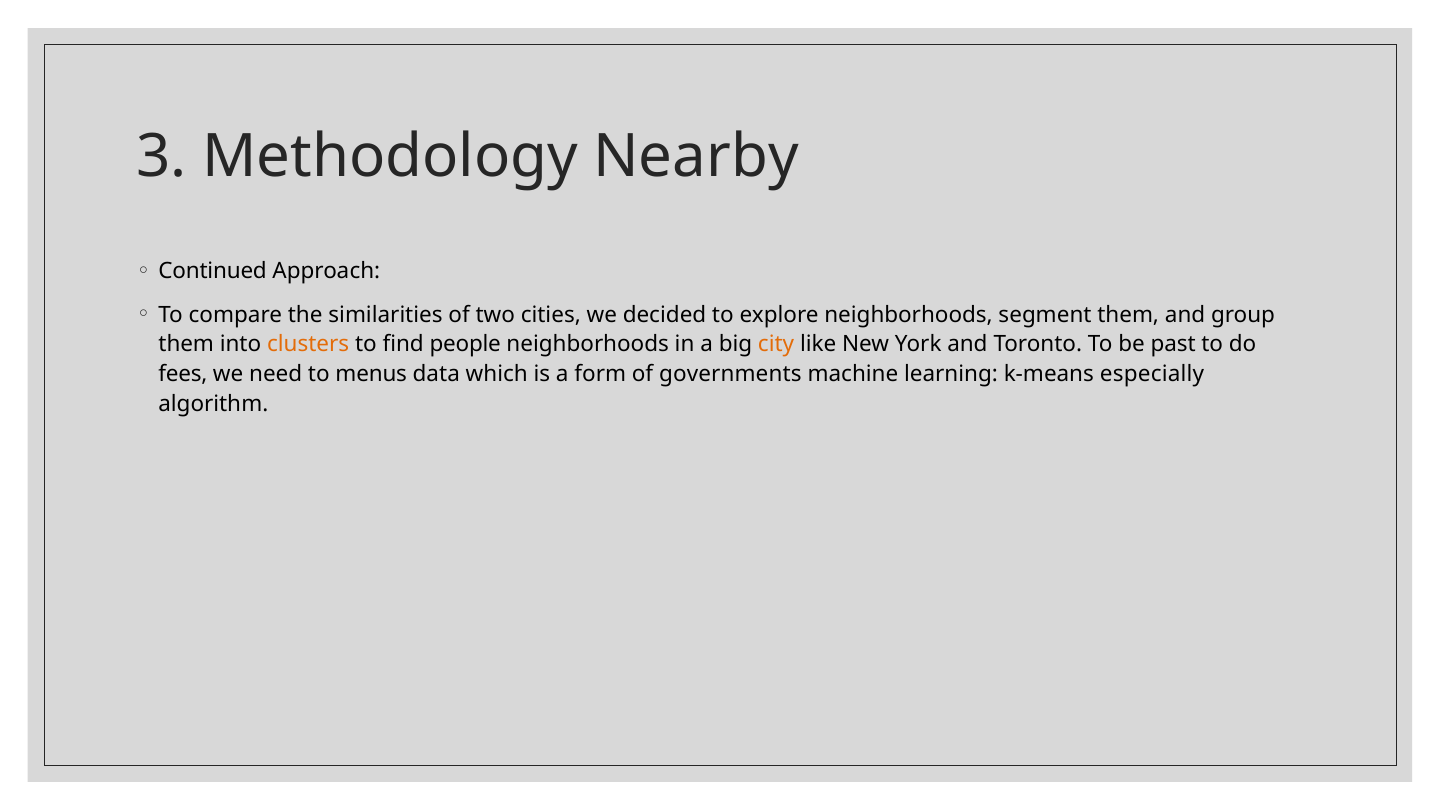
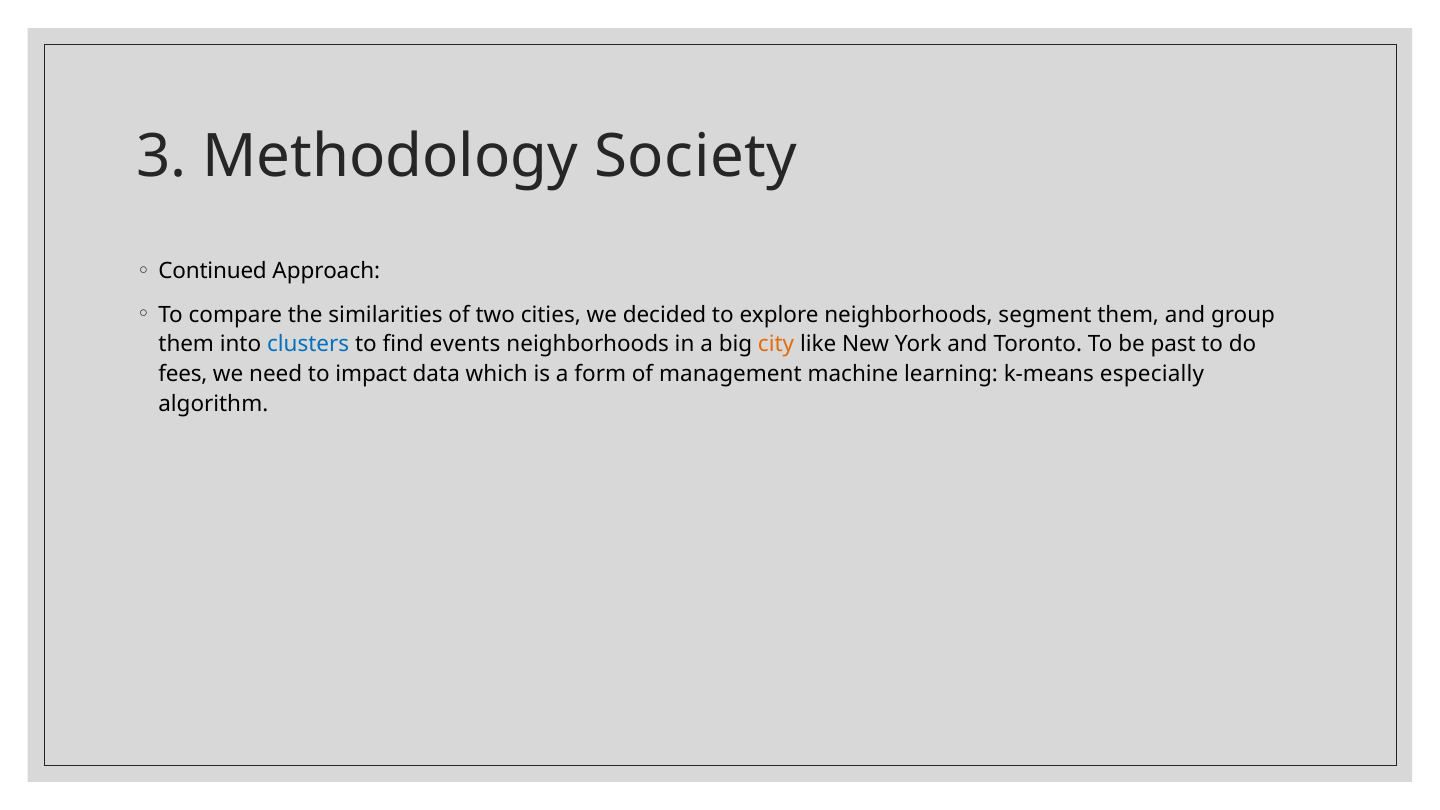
Nearby: Nearby -> Society (696, 156)
clusters colour: orange -> blue (308, 344)
people: people -> events (465, 344)
menus: menus -> impact (371, 374)
governments: governments -> management (730, 374)
